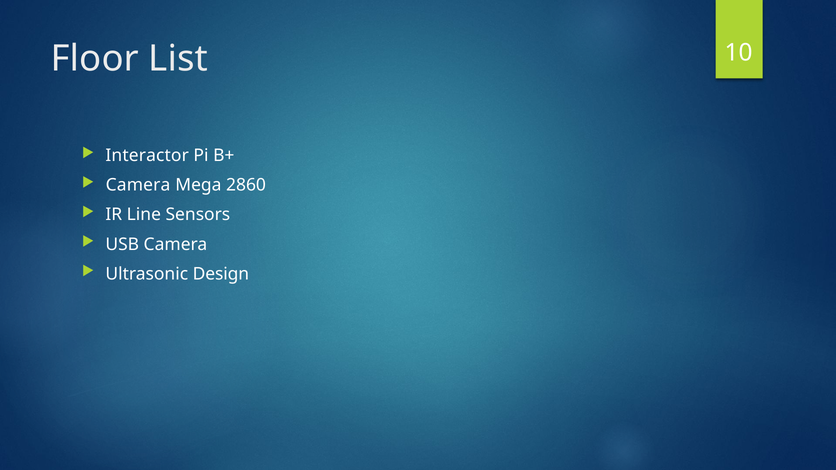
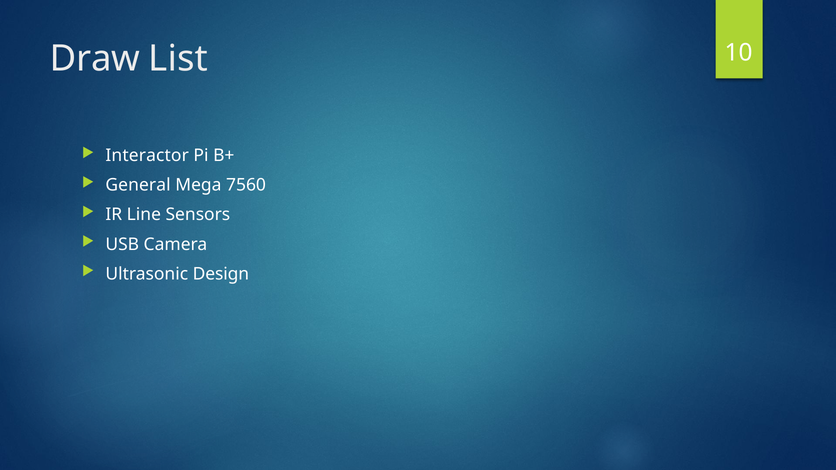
Floor: Floor -> Draw (95, 59)
Camera: Camera -> General (138, 185)
2860: 2860 -> 7560 (246, 185)
